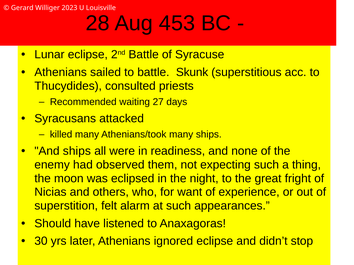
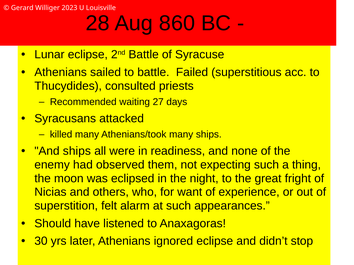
453: 453 -> 860 (177, 23)
Skunk: Skunk -> Failed (192, 72)
